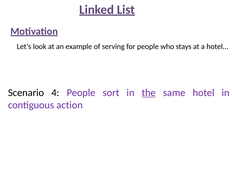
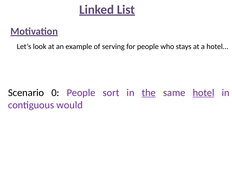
4: 4 -> 0 (55, 93)
hotel underline: none -> present (204, 93)
action: action -> would (70, 105)
